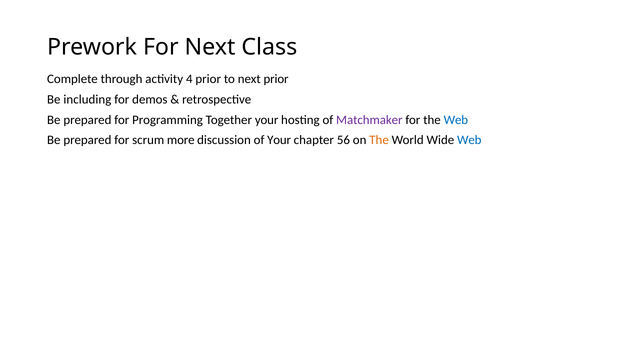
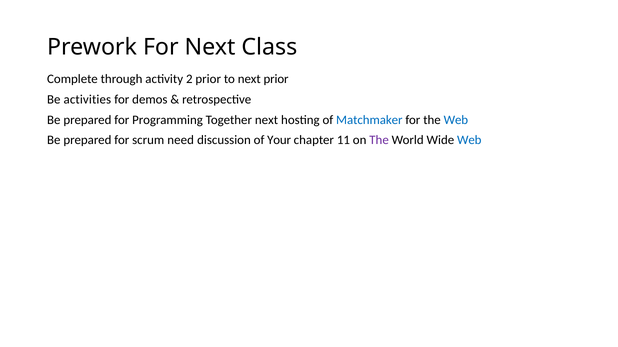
4: 4 -> 2 (189, 79)
including: including -> activities (87, 100)
Together your: your -> next (267, 120)
Matchmaker colour: purple -> blue (369, 120)
more: more -> need (181, 140)
56: 56 -> 11 (343, 140)
The colour: orange -> purple (379, 140)
